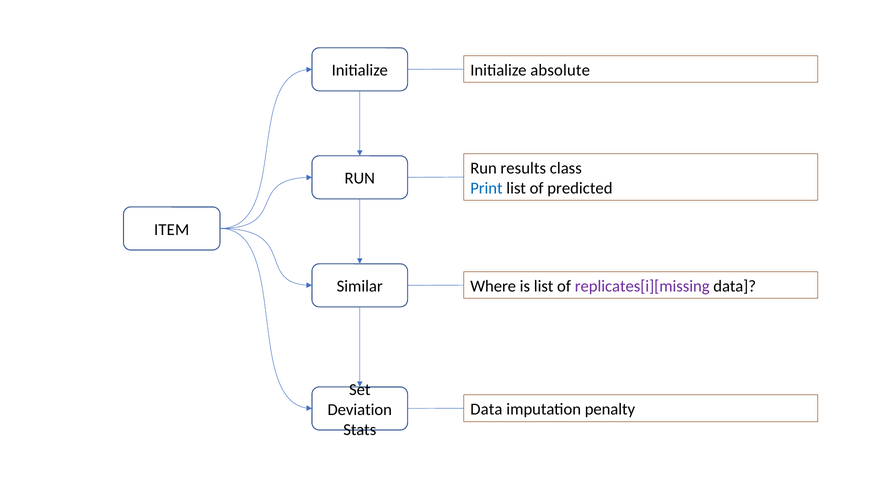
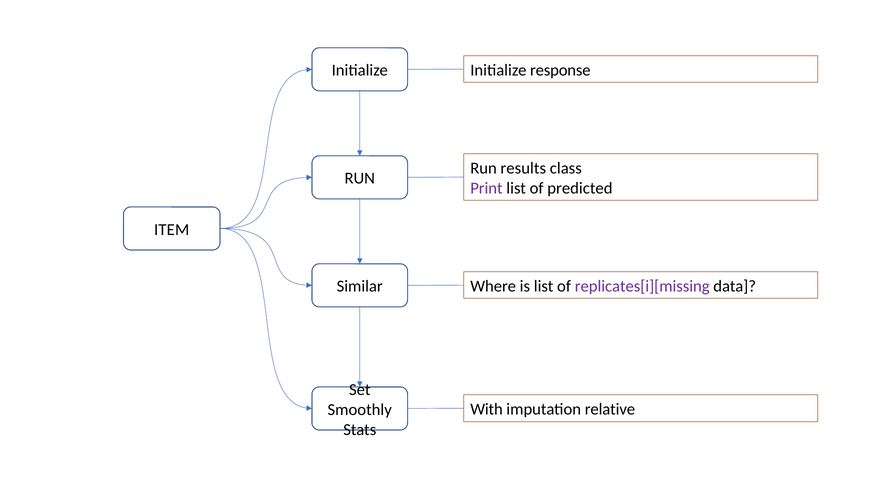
absolute: absolute -> response (560, 70)
Print colour: blue -> purple (486, 188)
Data: Data -> With (487, 409)
penalty: penalty -> relative (610, 409)
Deviation: Deviation -> Smoothly (360, 410)
